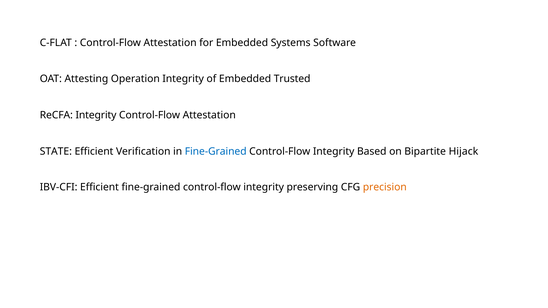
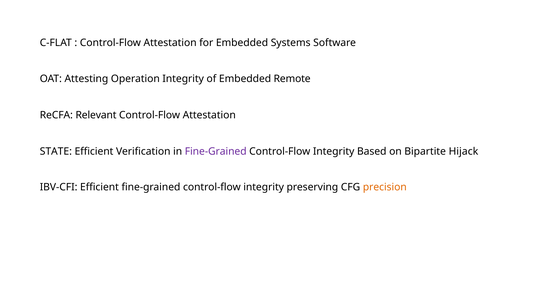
Trusted: Trusted -> Remote (292, 79)
ReCFA Integrity: Integrity -> Relevant (96, 115)
Fine-Grained colour: blue -> purple (216, 151)
